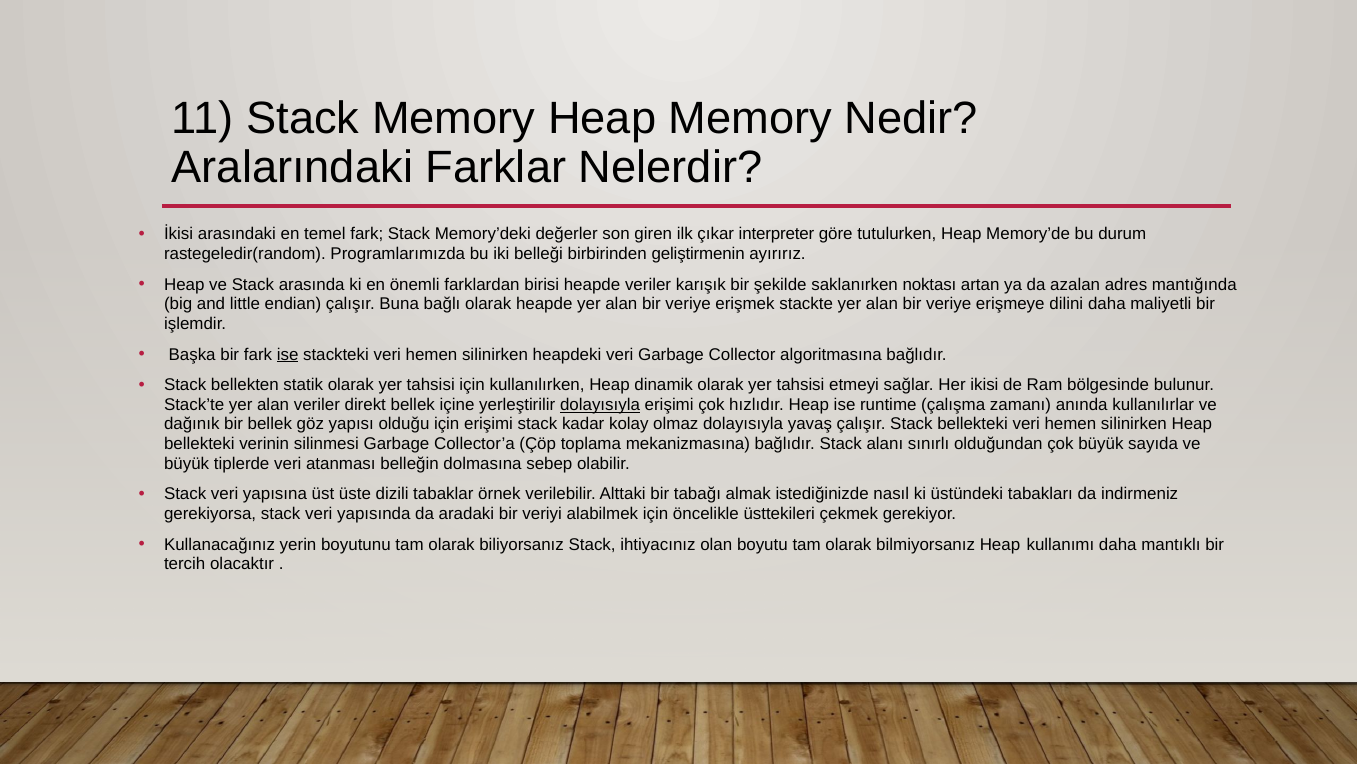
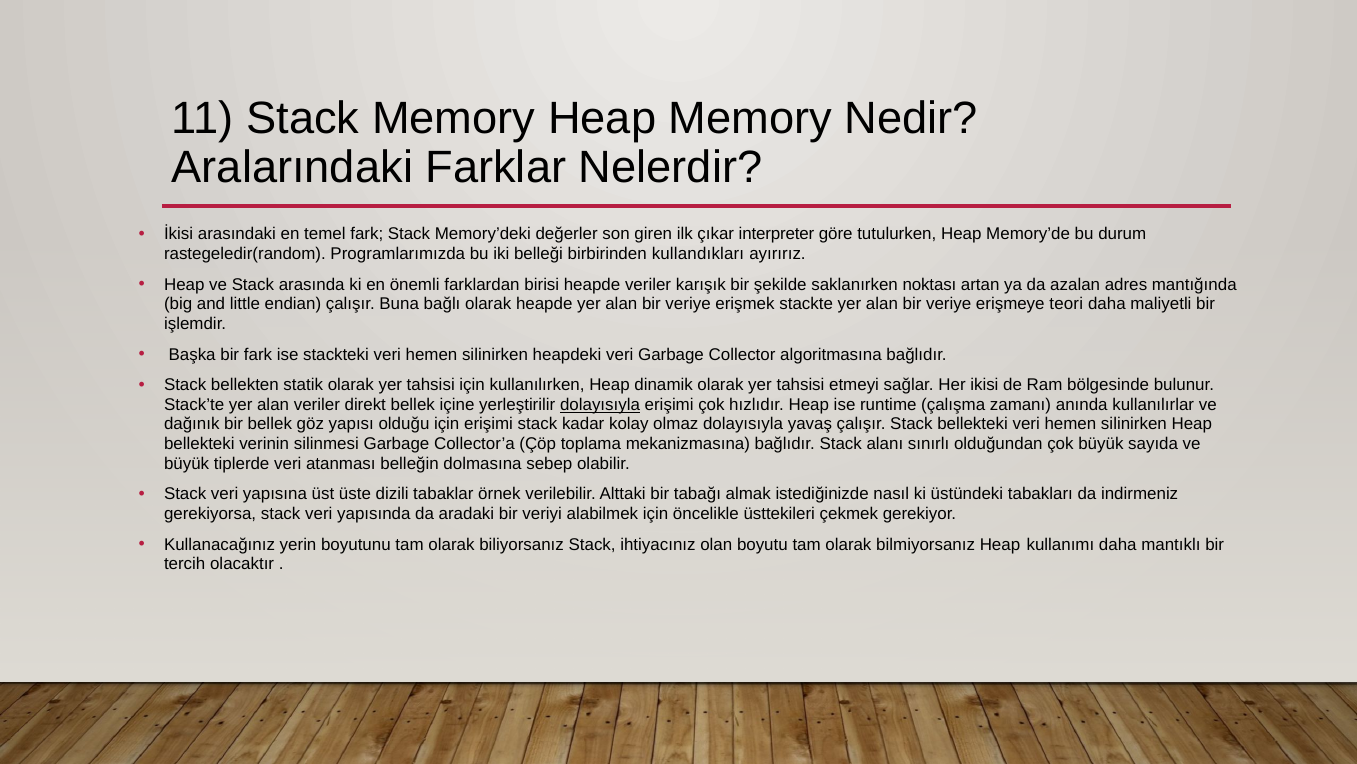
geliştirmenin: geliştirmenin -> kullandıkları (698, 253)
dilini: dilini -> teori (1066, 304)
ise underline: present -> none (288, 354)
